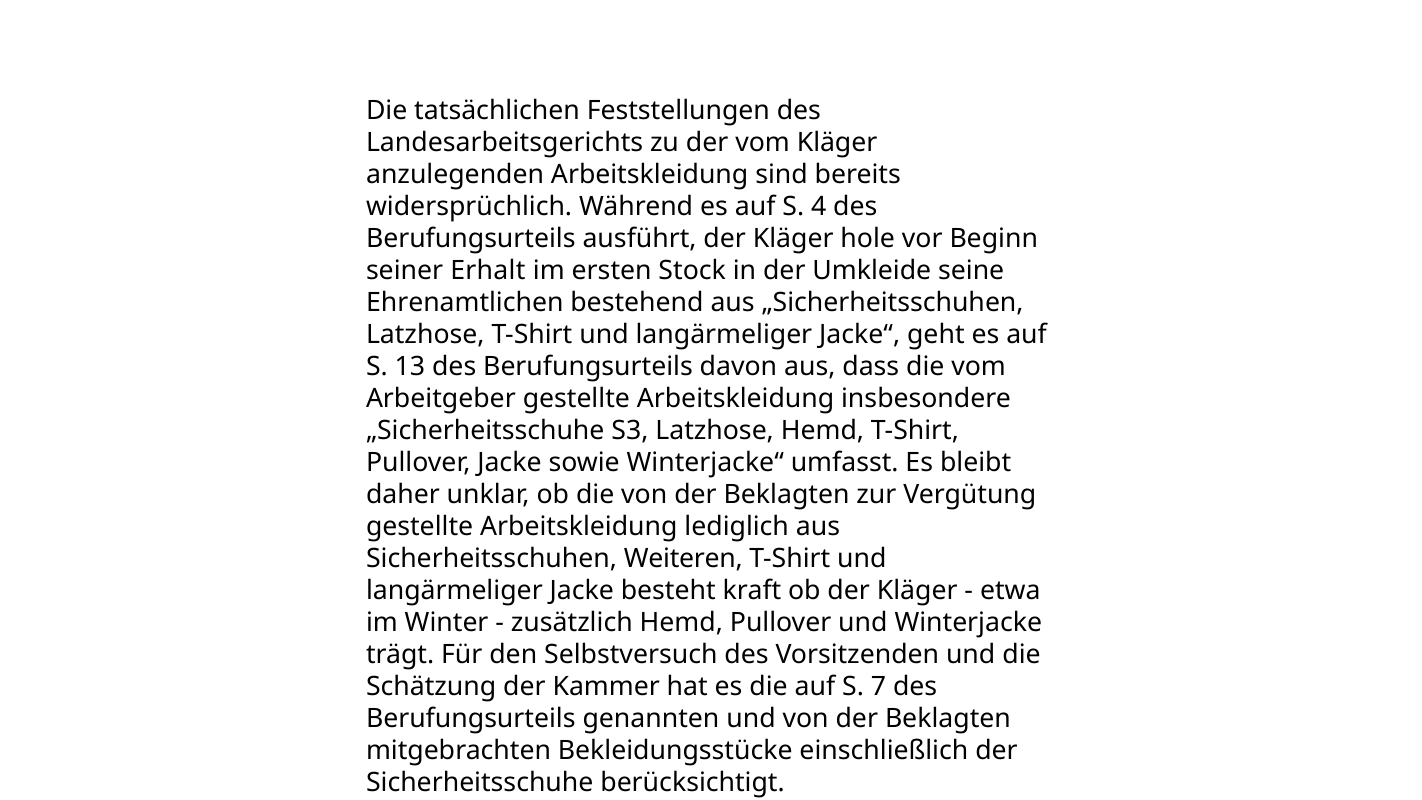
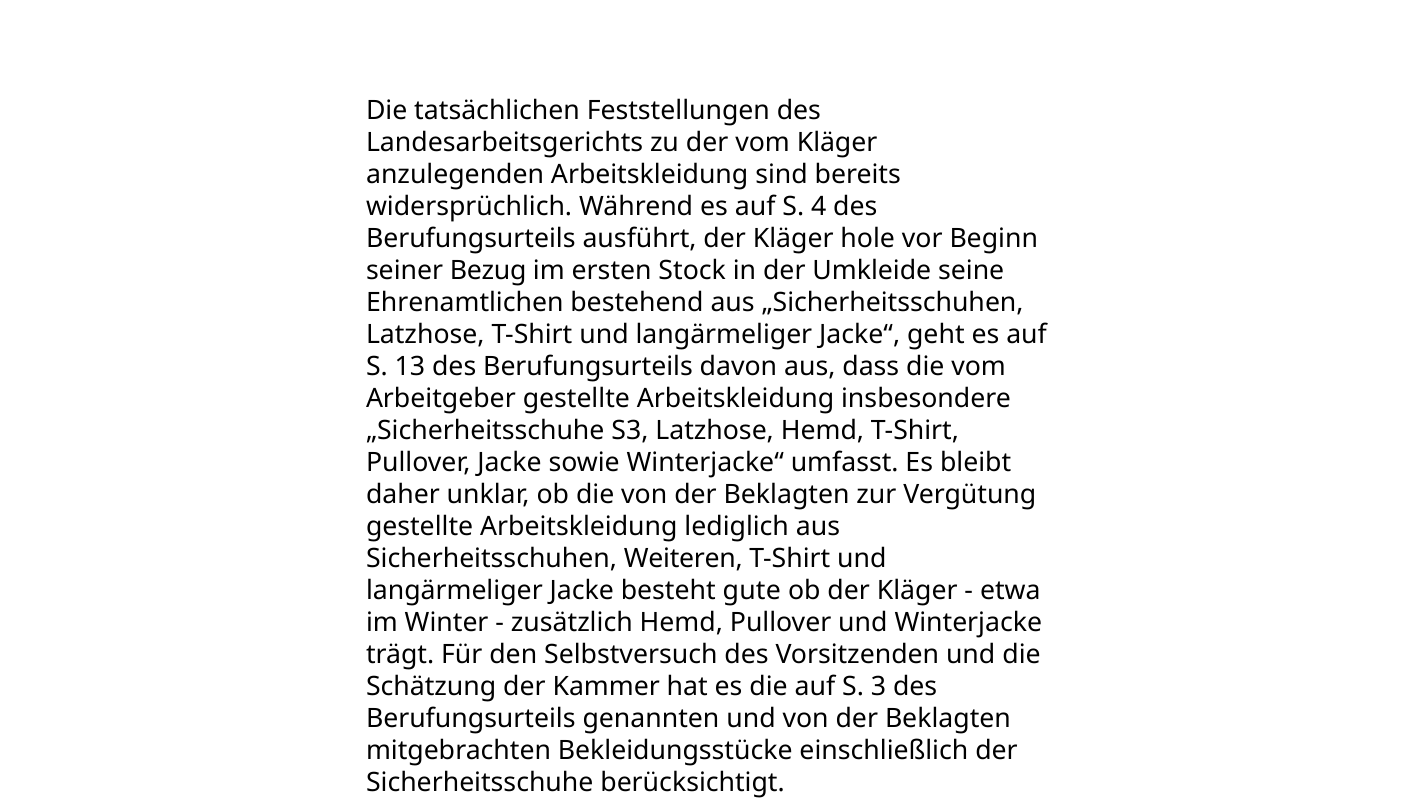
Erhalt: Erhalt -> Bezug (488, 271)
kraft: kraft -> gute (752, 591)
7: 7 -> 3 (878, 687)
